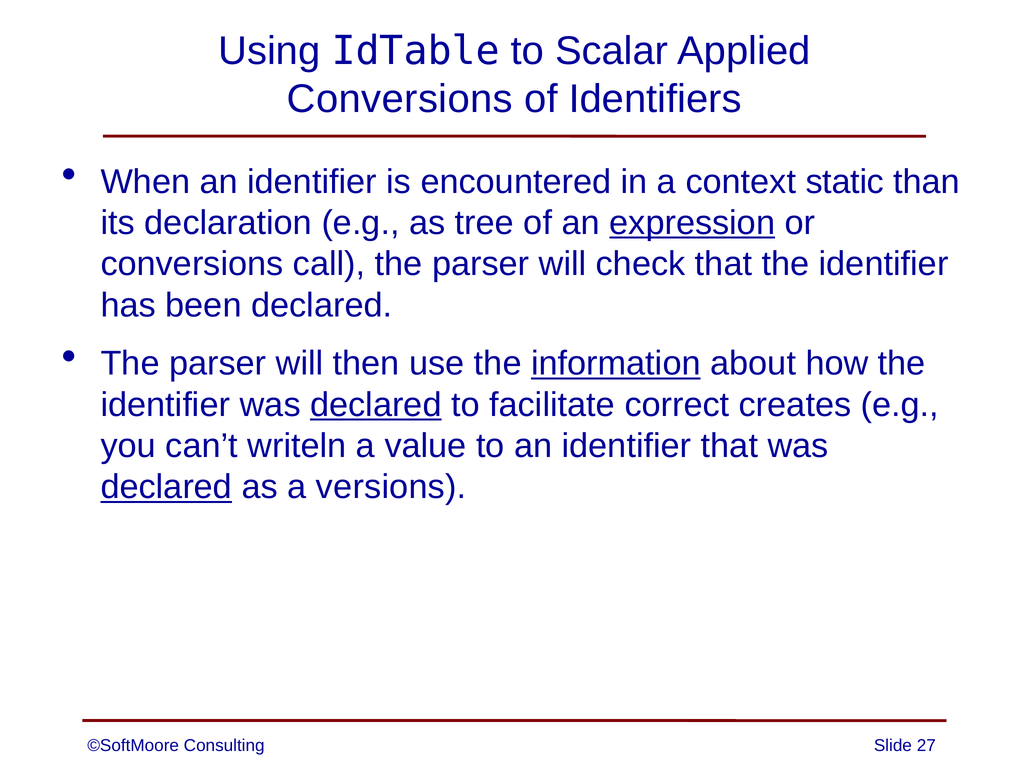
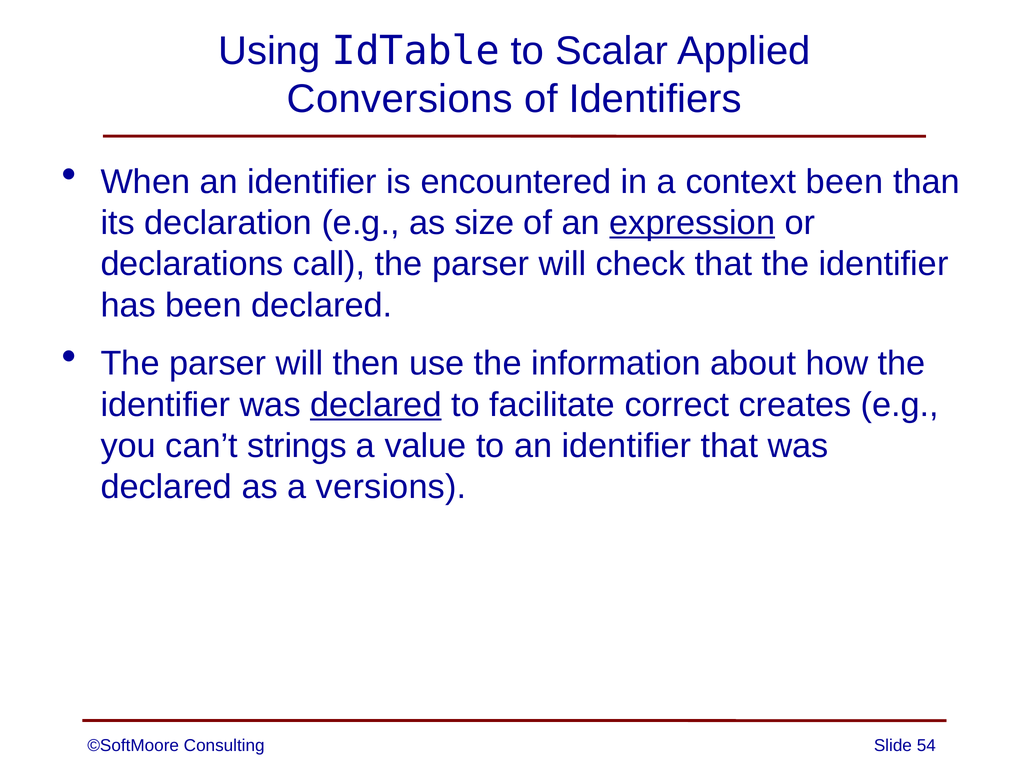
context static: static -> been (844, 182)
tree: tree -> size (485, 223)
conversions: conversions -> declarations (192, 264)
information underline: present -> none (616, 363)
writeln: writeln -> strings (297, 446)
declared underline: present -> none (166, 487)
27: 27 -> 54 (926, 746)
